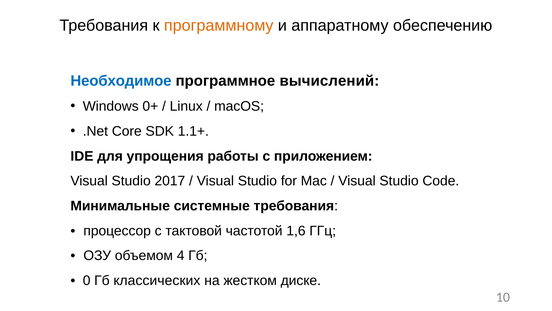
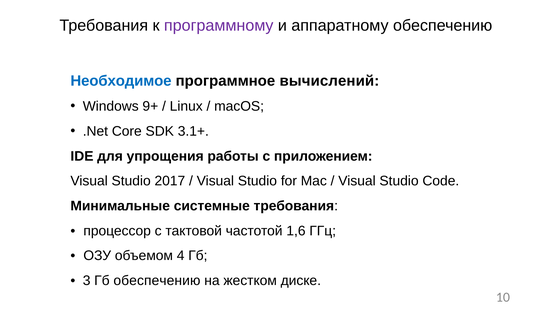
программному colour: orange -> purple (219, 26)
0+: 0+ -> 9+ (150, 106)
1.1+: 1.1+ -> 3.1+ (193, 131)
0: 0 -> 3 (87, 280)
Гб классических: классических -> обеспечению (157, 280)
